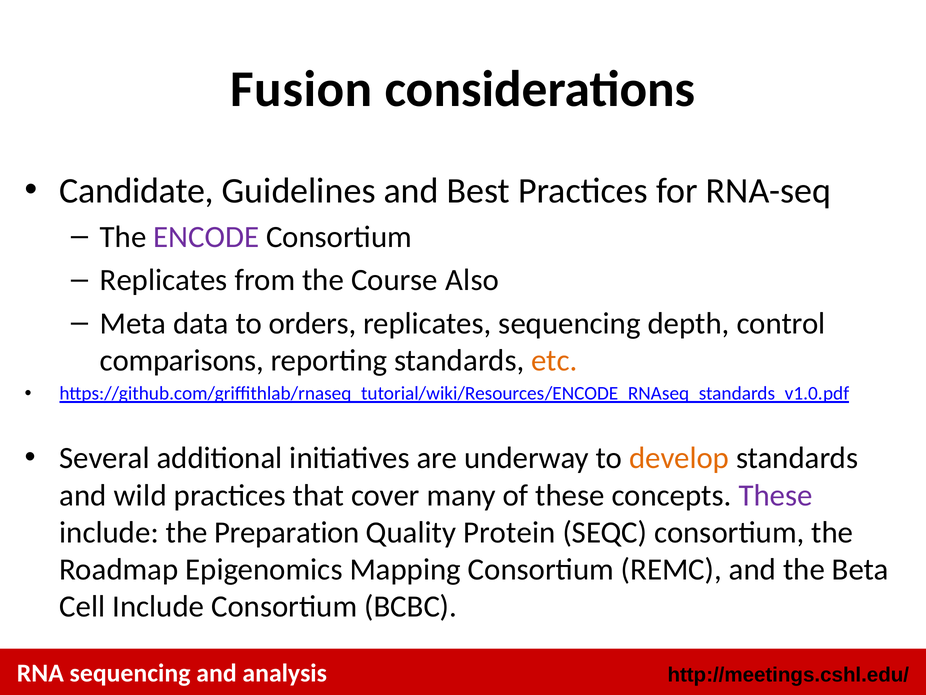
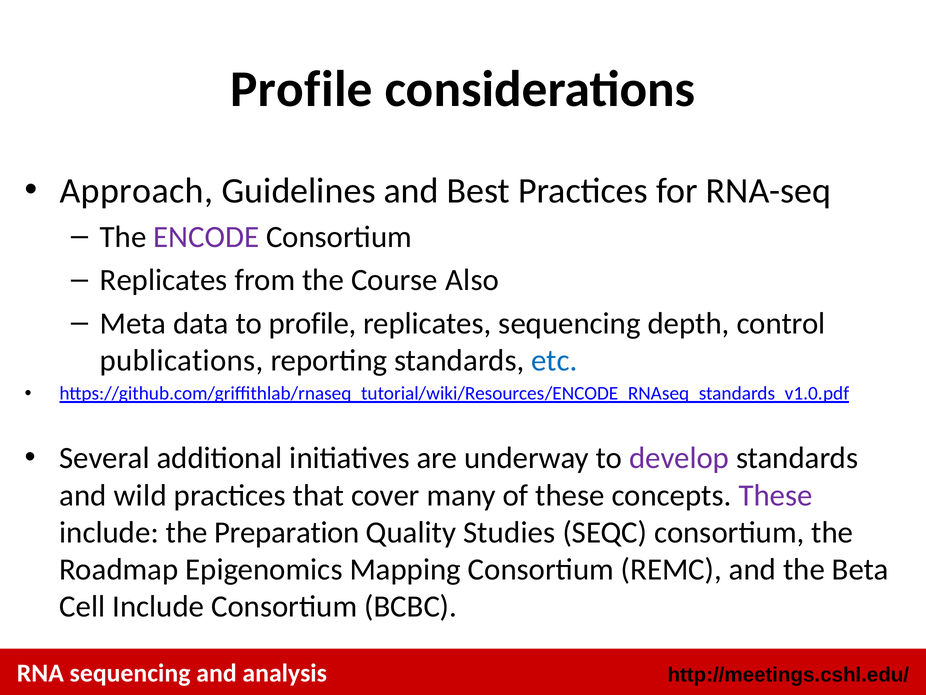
Fusion: Fusion -> Profile (301, 89)
Candidate: Candidate -> Approach (136, 191)
to orders: orders -> profile (313, 323)
comparisons: comparisons -> publications (182, 360)
etc colour: orange -> blue (554, 360)
develop colour: orange -> purple (679, 458)
Protein: Protein -> Studies (509, 532)
